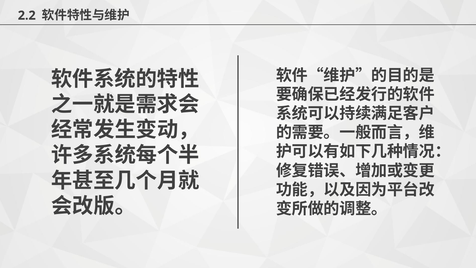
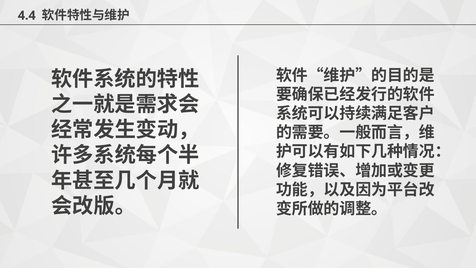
2.2: 2.2 -> 4.4 (27, 15)
